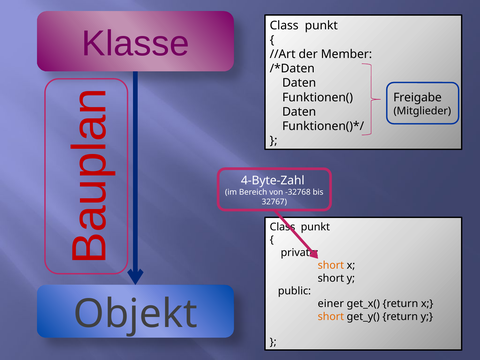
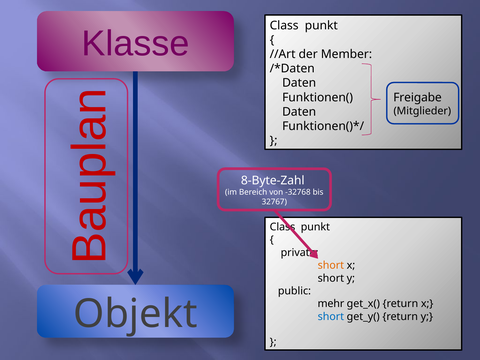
4-Byte-Zahl: 4-Byte-Zahl -> 8-Byte-Zahl (273, 181)
einer: einer -> mehr (331, 304)
short colour: orange -> blue (331, 317)
